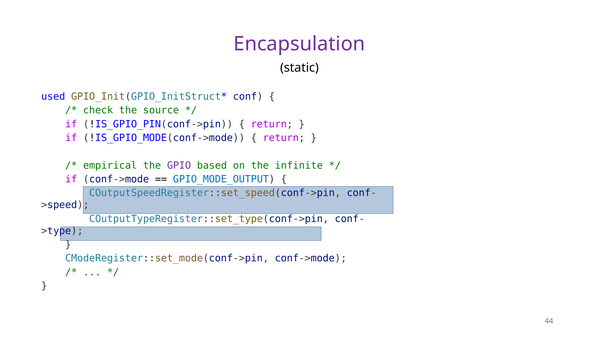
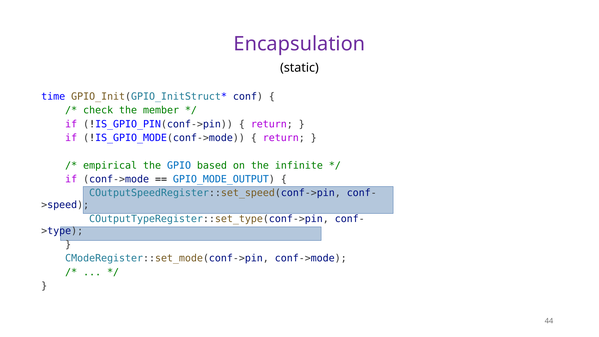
used: used -> time (53, 96)
source: source -> member (161, 110)
GPIO colour: purple -> blue (179, 165)
